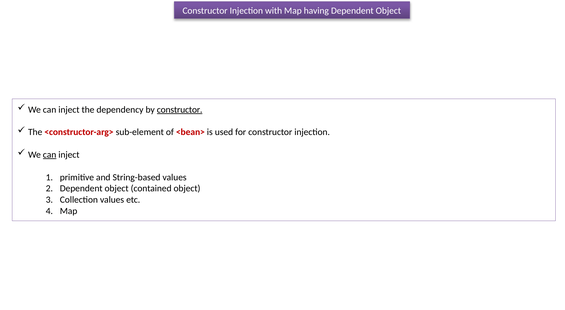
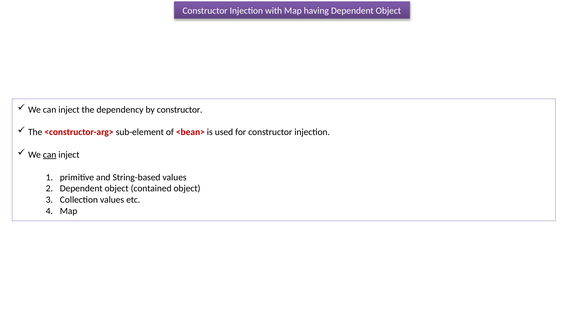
constructor underline: present -> none (180, 110)
